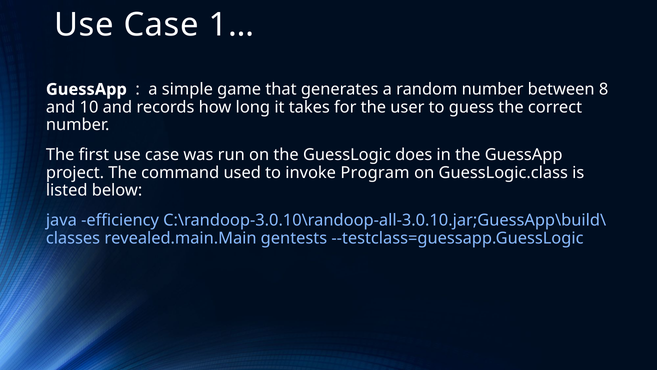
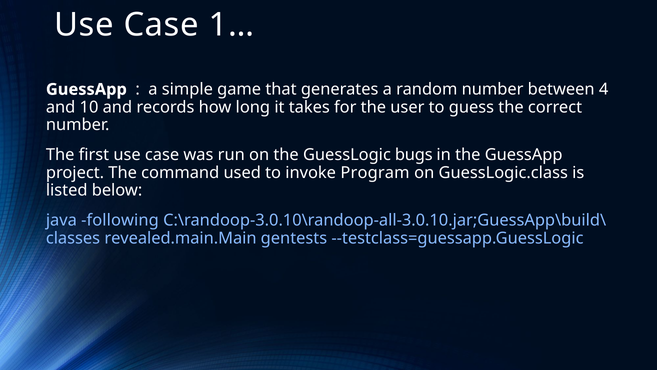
8: 8 -> 4 (604, 89)
does: does -> bugs (414, 155)
efficiency: efficiency -> following (120, 220)
